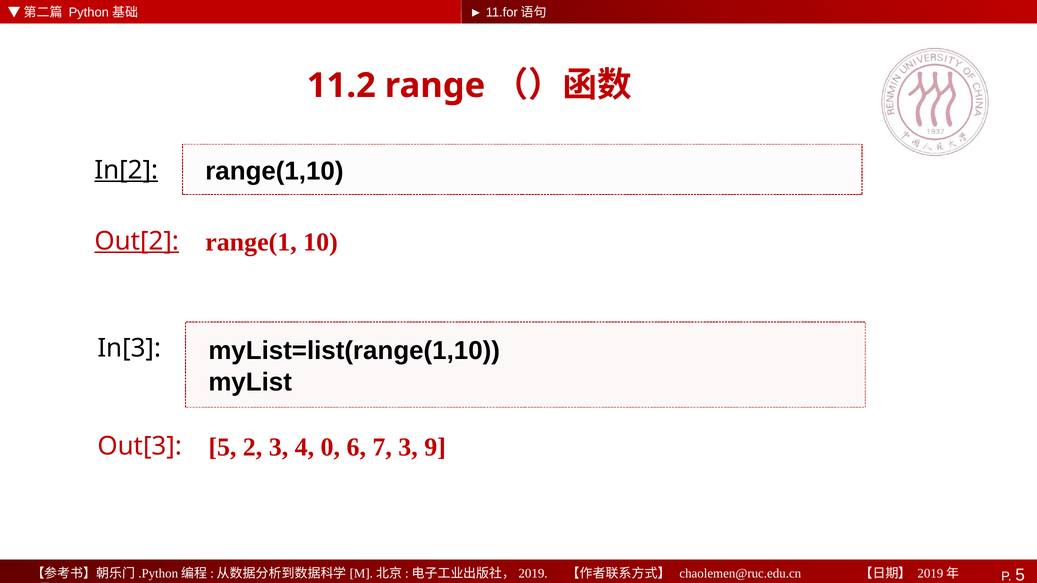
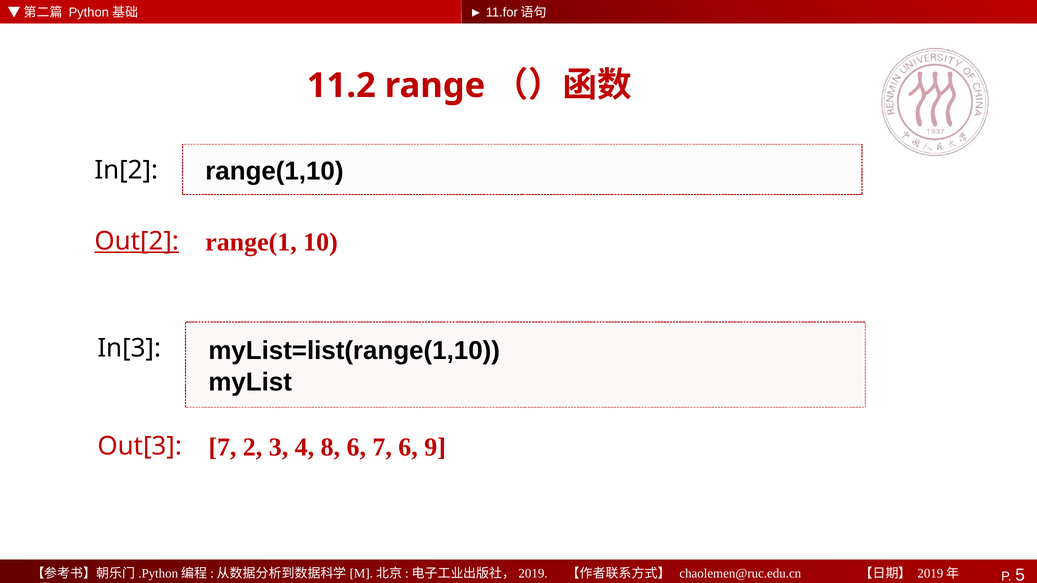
In[2 underline: present -> none (126, 170)
Out[3 5: 5 -> 7 (222, 448)
0: 0 -> 8 (330, 448)
7 3: 3 -> 6 (408, 448)
